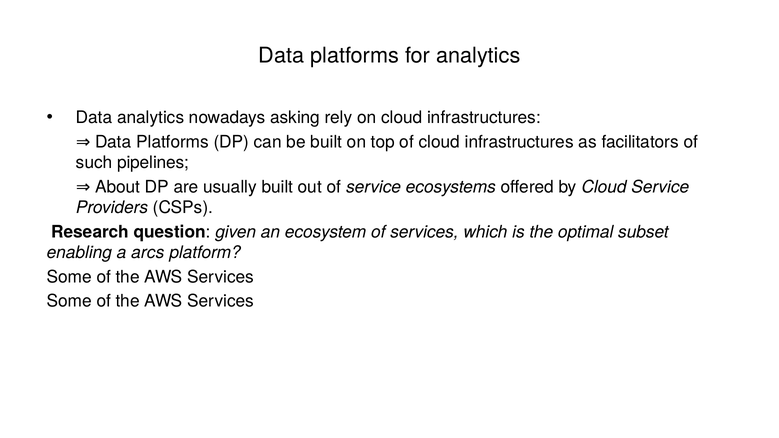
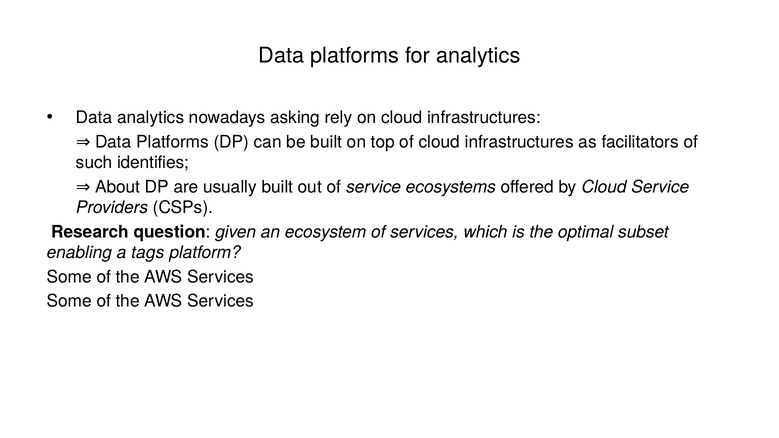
pipelines: pipelines -> identifies (153, 163)
arcs: arcs -> tags (148, 253)
